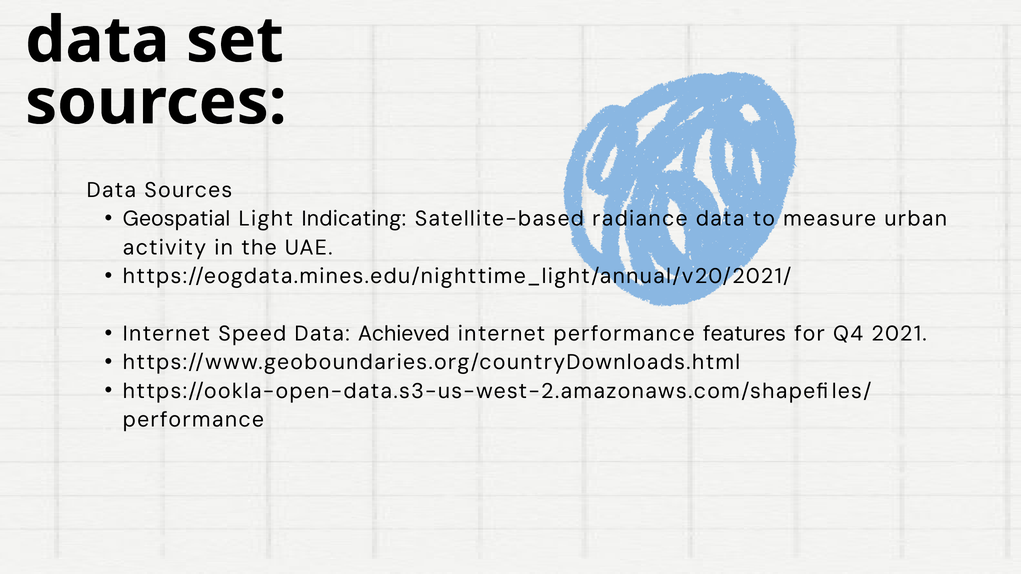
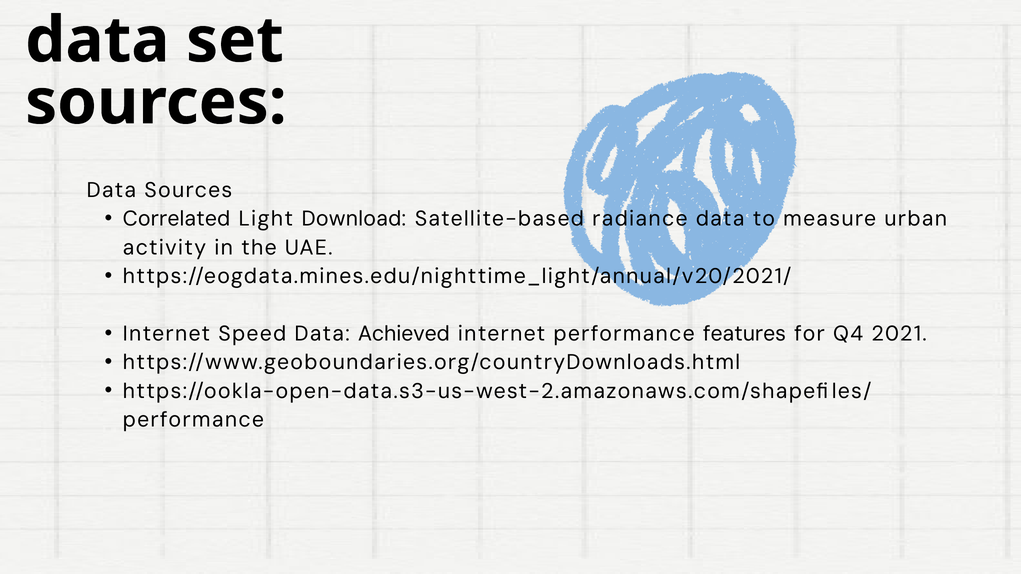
Geospatial: Geospatial -> Correlated (176, 219)
Indicating: Indicating -> Download (354, 219)
